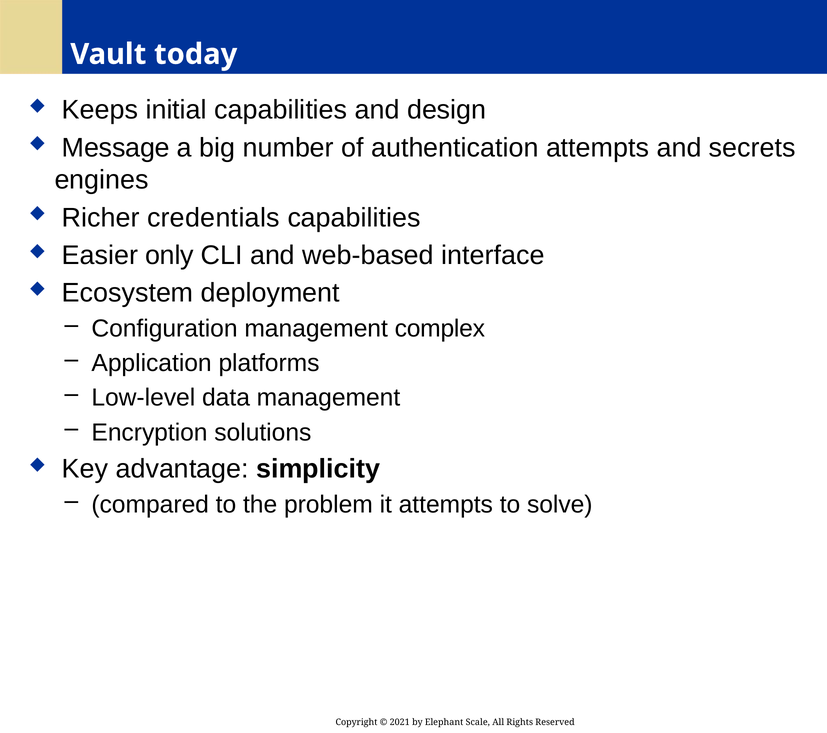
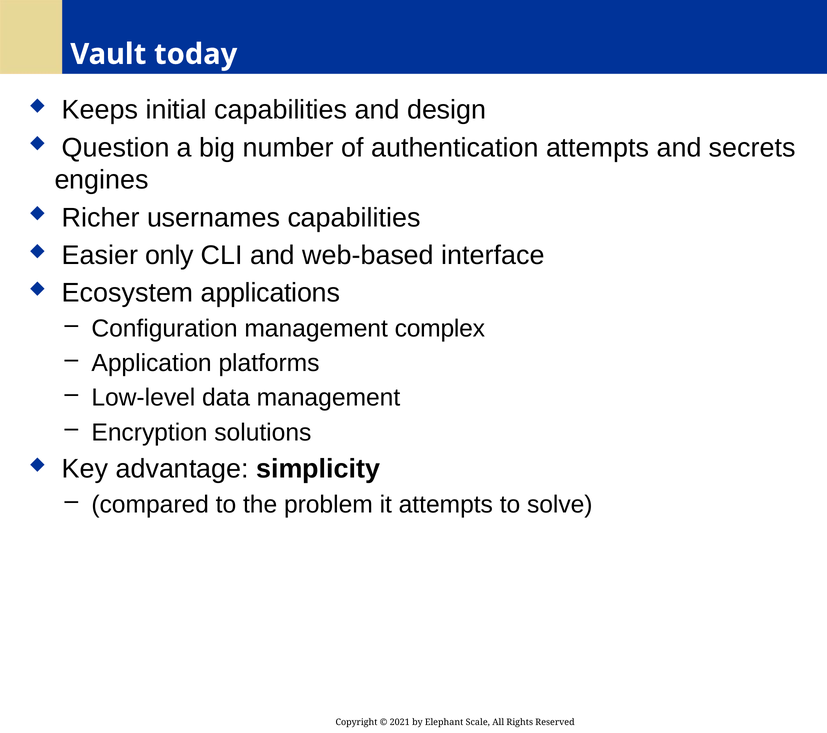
Message: Message -> Question (116, 148)
credentials: credentials -> usernames (214, 217)
deployment: deployment -> applications (270, 293)
